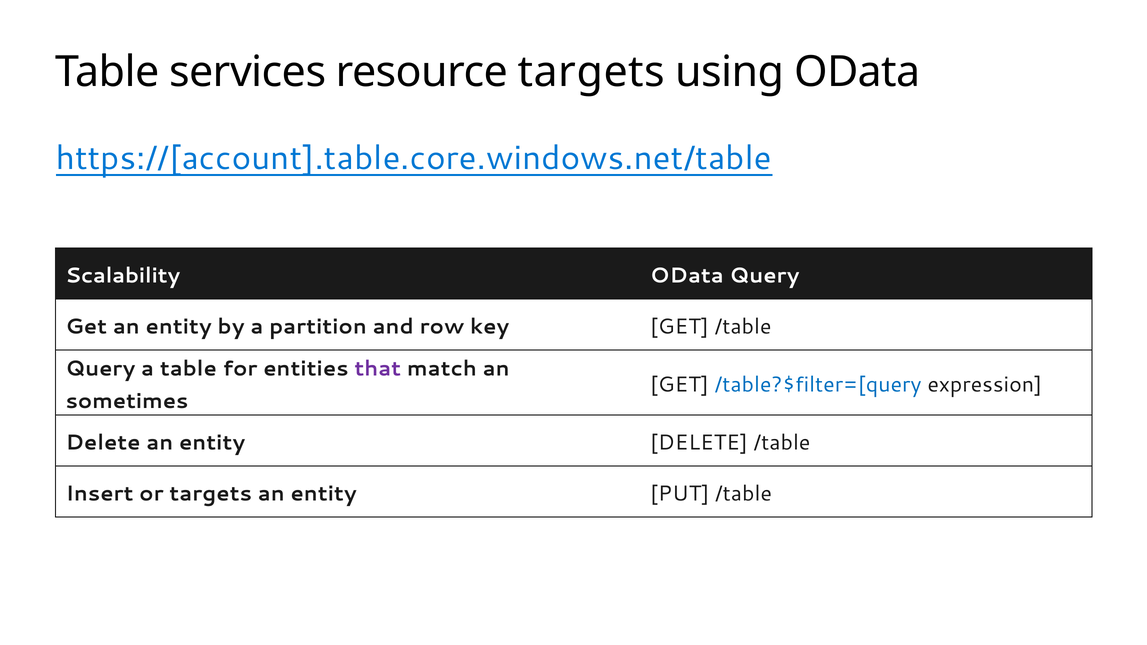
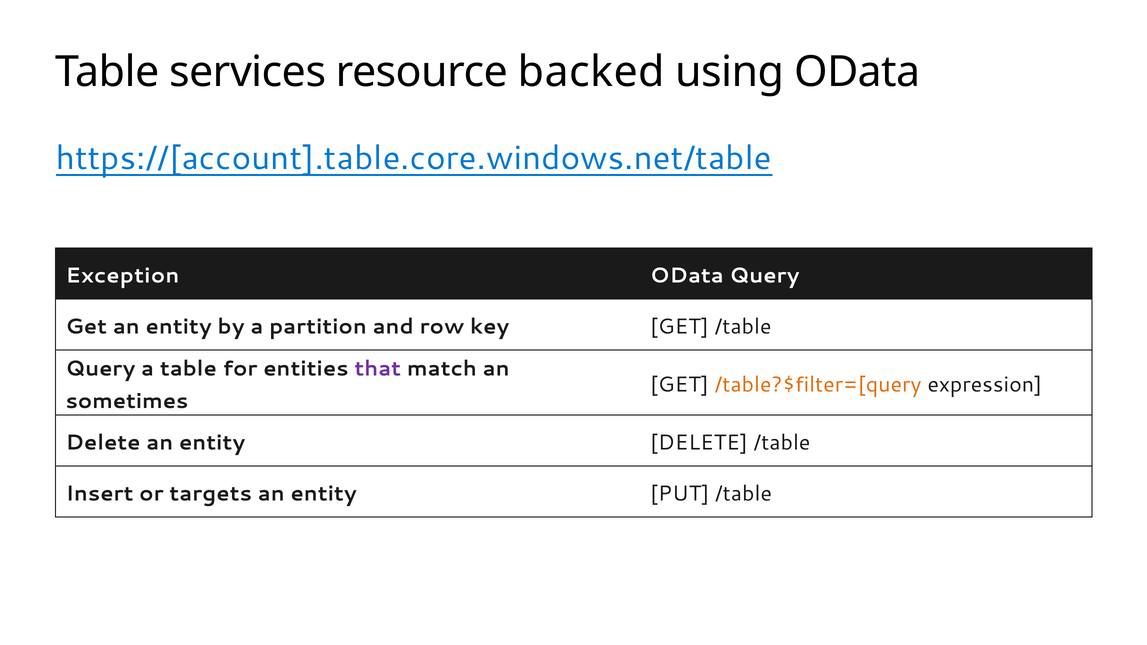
resource targets: targets -> backed (591, 72)
Scalability: Scalability -> Exception (122, 276)
/table?$filter=[query colour: blue -> orange (818, 385)
